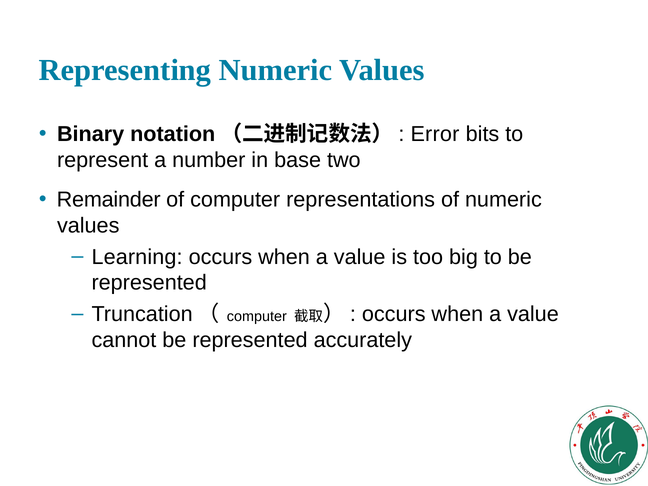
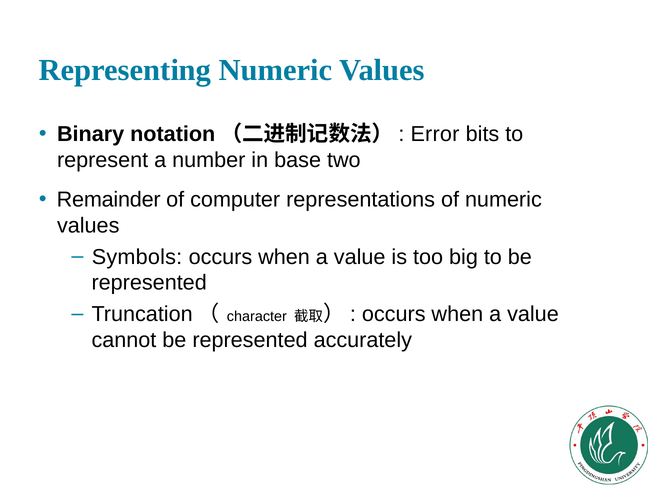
Learning: Learning -> Symbols (137, 257)
Truncation（ computer: computer -> character (257, 317)
